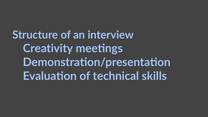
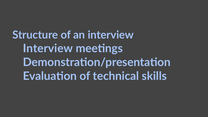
Creativity: Creativity -> Interview (48, 48)
